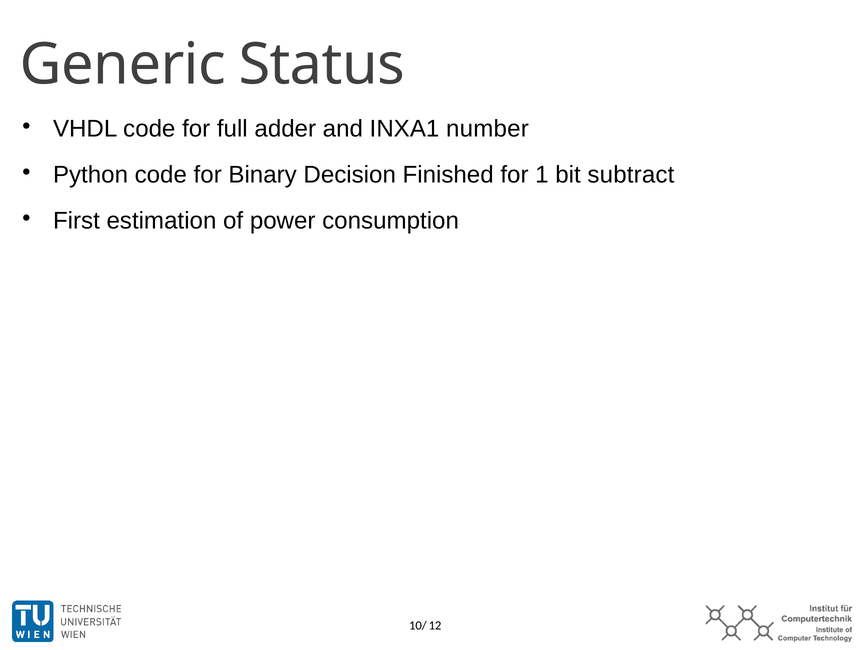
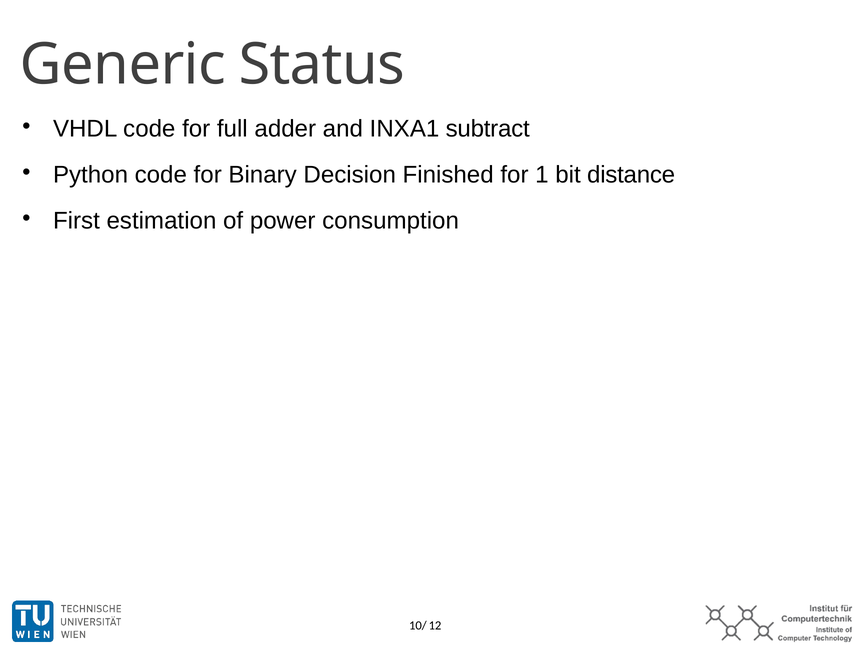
number: number -> subtract (488, 129)
subtract: subtract -> distance (631, 175)
